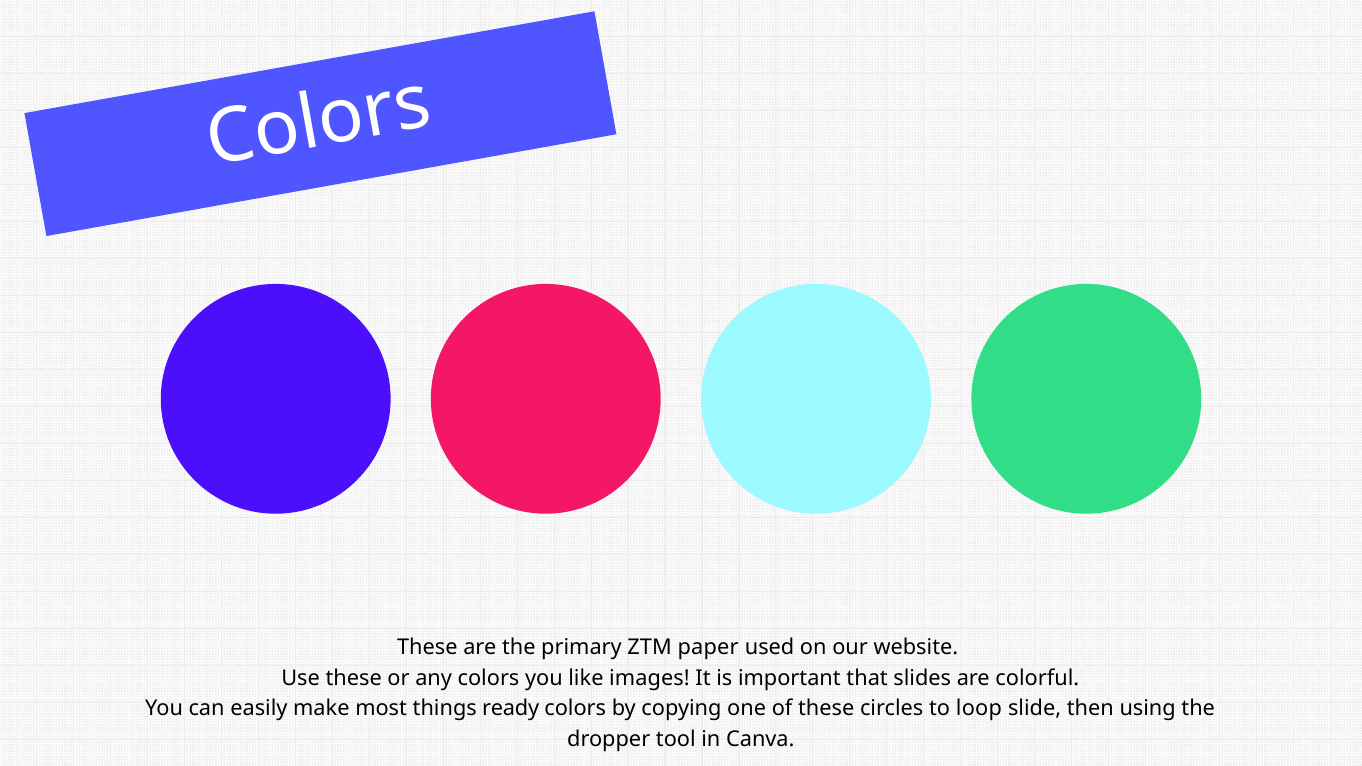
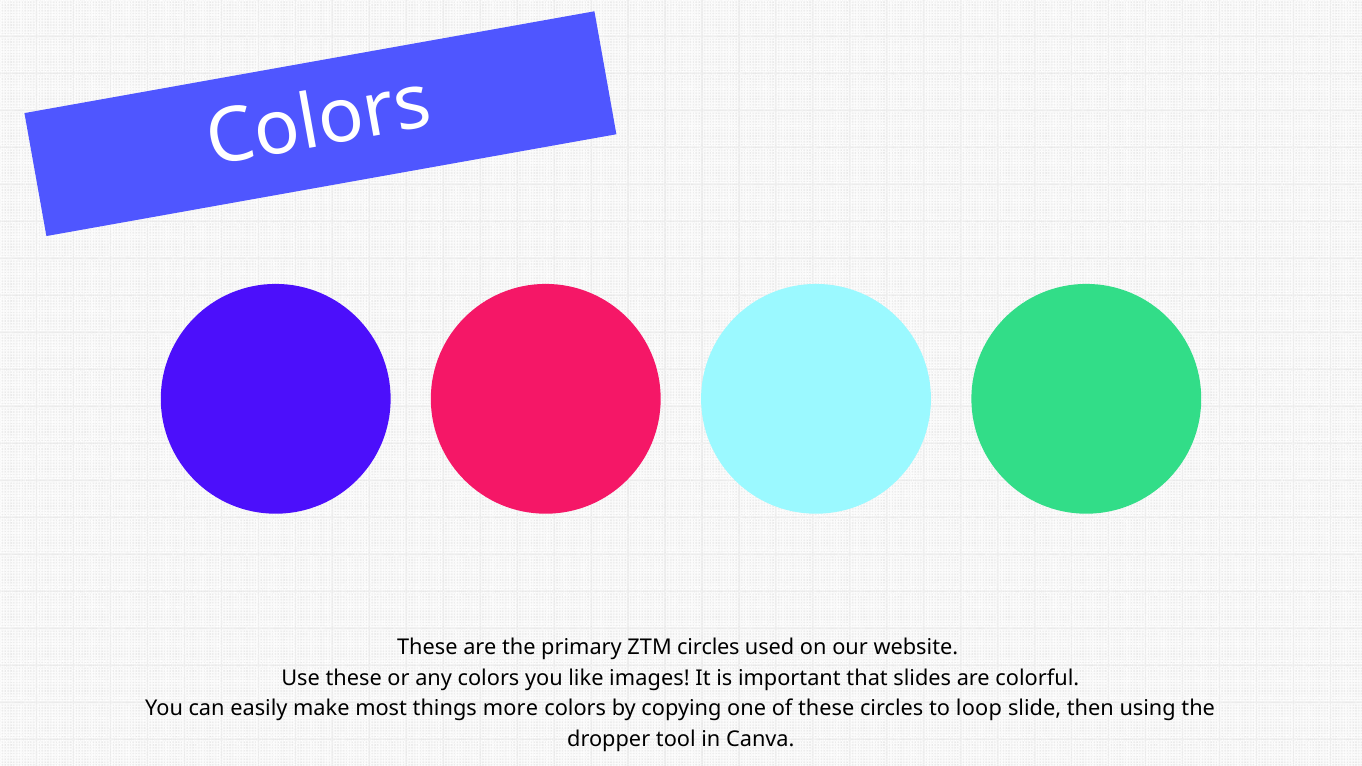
ZTM paper: paper -> circles (708, 648)
ready: ready -> more (510, 709)
